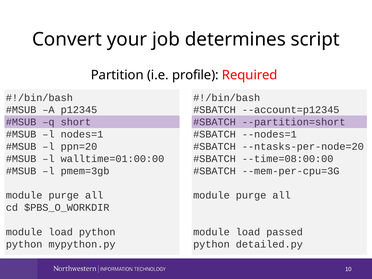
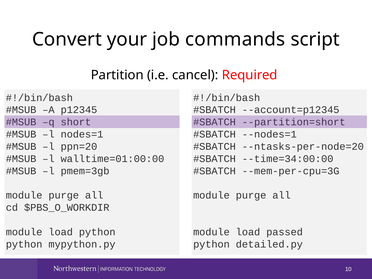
determines: determines -> commands (235, 39)
profile: profile -> cancel (195, 75)
--time=08:00:00: --time=08:00:00 -> --time=34:00:00 (288, 159)
